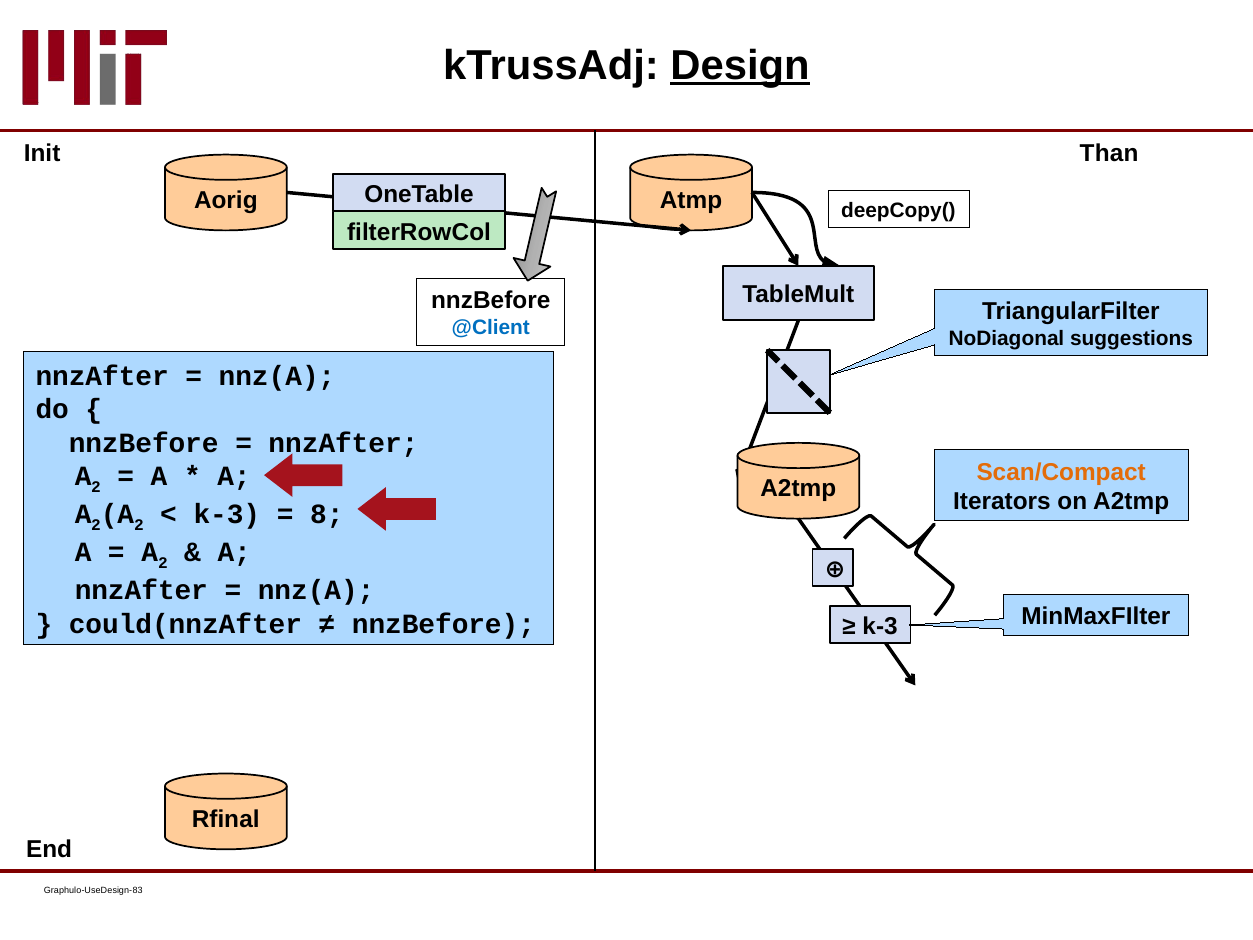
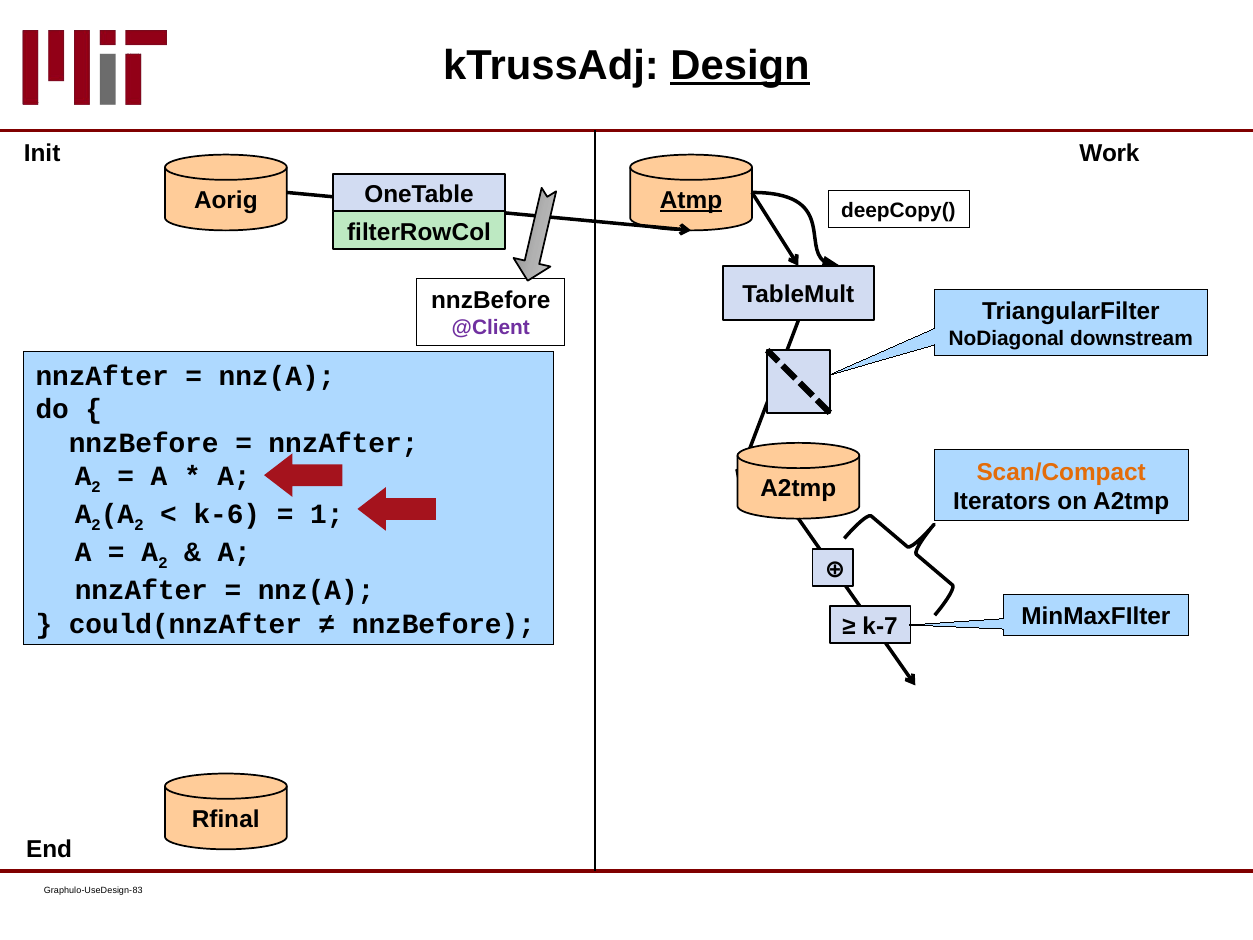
Than: Than -> Work (1109, 154)
Atmp underline: none -> present (691, 200)
@Client colour: blue -> purple (491, 328)
suggestions: suggestions -> downstream (1132, 339)
k-3: k-3 -> k-6 (227, 514)
8: 8 -> 1 (327, 514)
k-3: k-3 -> k-7 (880, 626)
